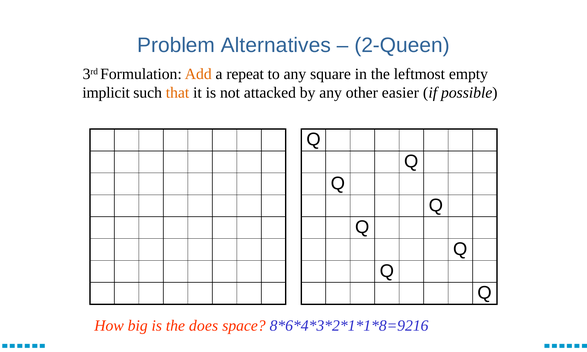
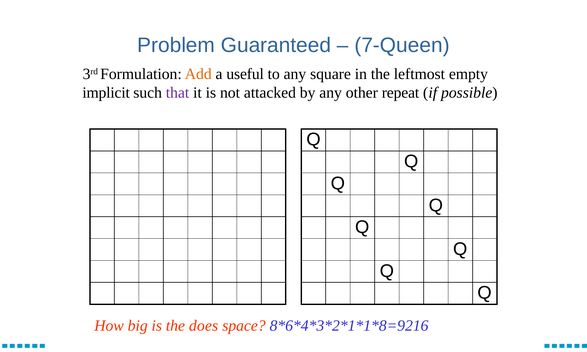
Alternatives: Alternatives -> Guaranteed (276, 45)
2-Queen: 2-Queen -> 7-Queen (402, 45)
repeat: repeat -> useful (245, 74)
that colour: orange -> purple (178, 93)
easier: easier -> repeat (400, 93)
